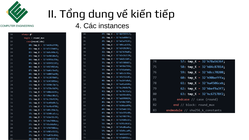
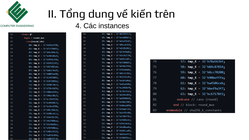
tiếp: tiếp -> trên (165, 14)
